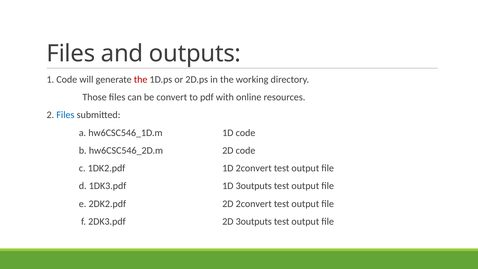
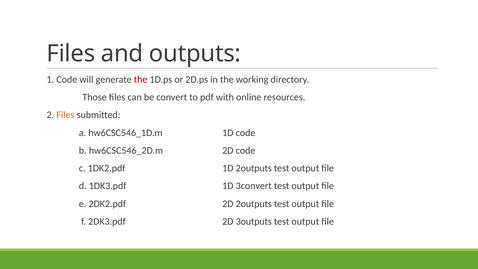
Files colour: blue -> orange (65, 115)
1D 2convert: 2convert -> 2outputs (254, 168)
1D 3outputs: 3outputs -> 3convert (254, 186)
2D 2convert: 2convert -> 2outputs (254, 204)
